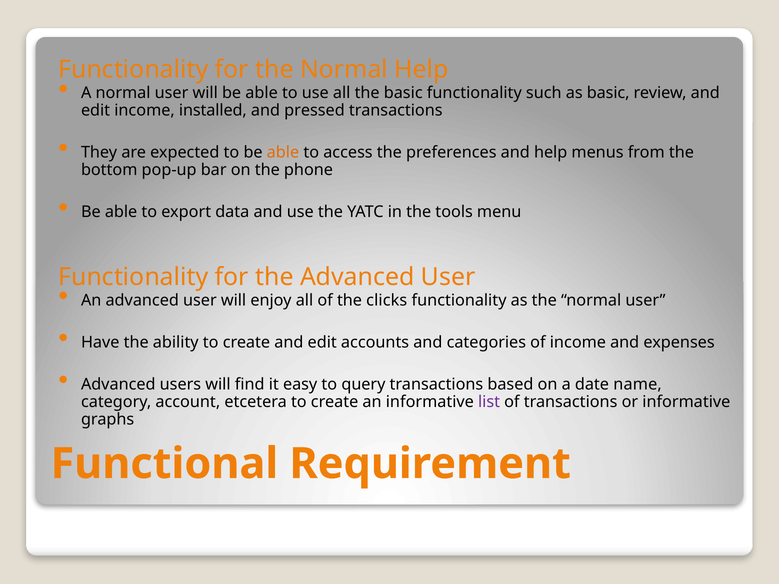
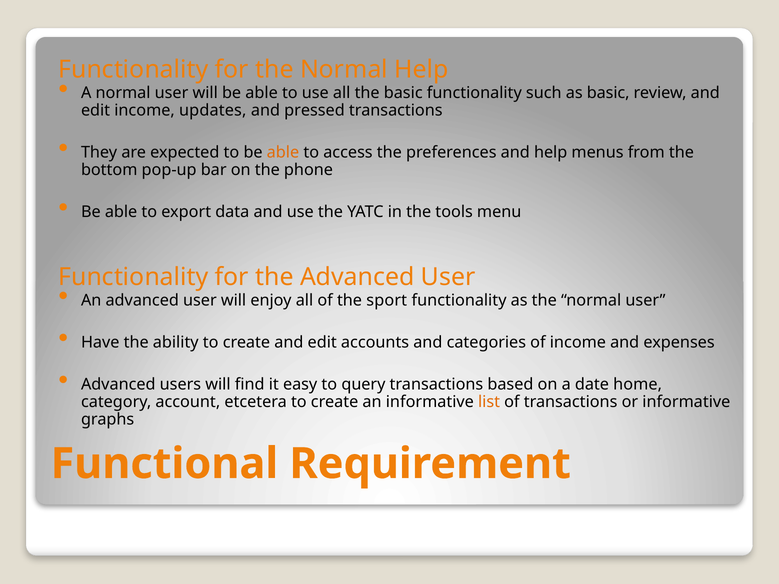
installed: installed -> updates (213, 111)
clicks: clicks -> sport (387, 301)
name: name -> home (638, 384)
list colour: purple -> orange (489, 402)
